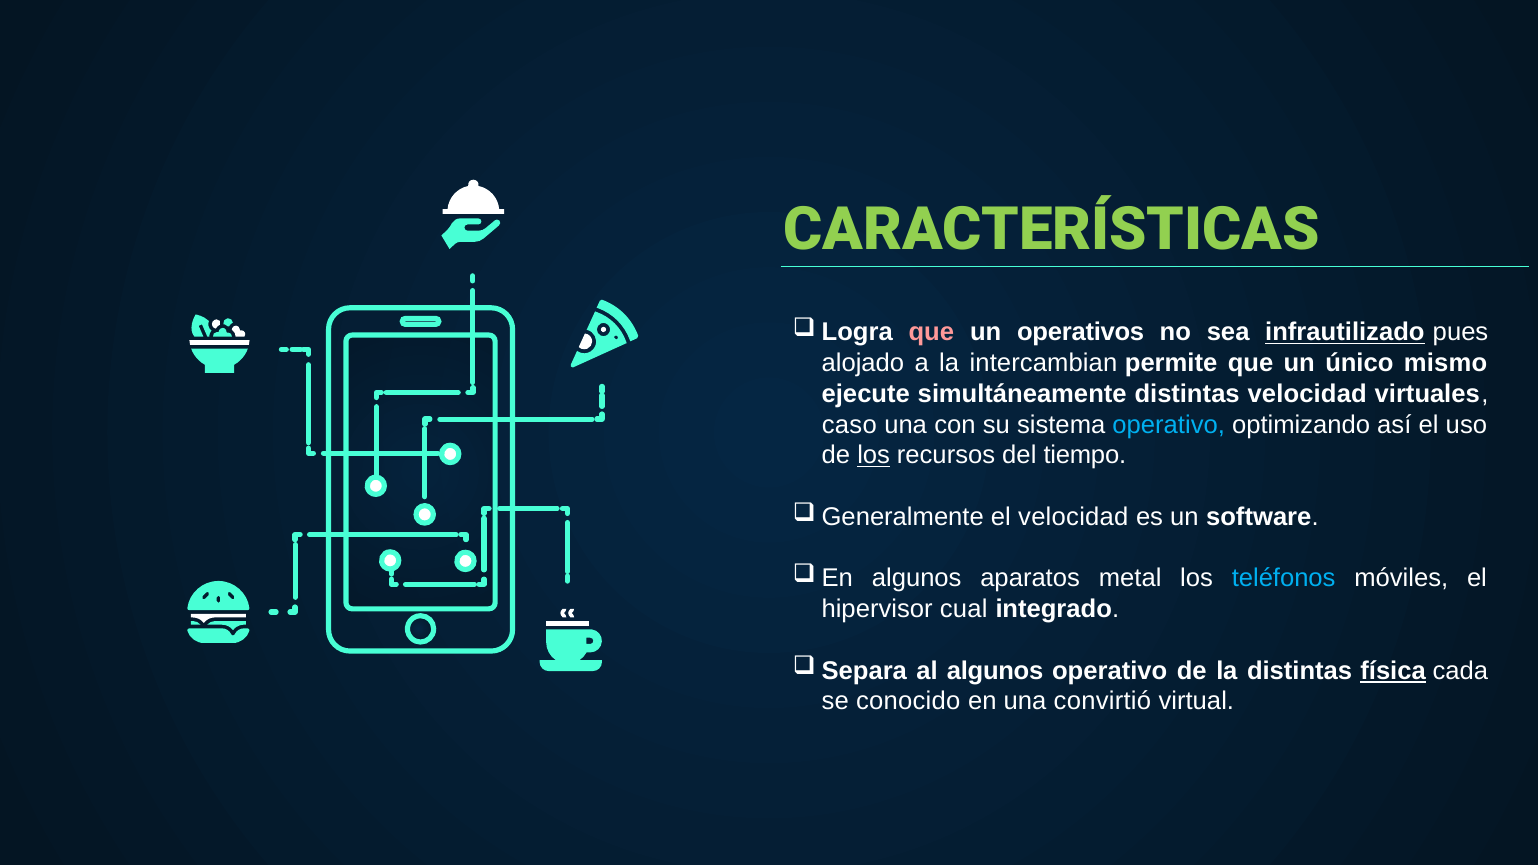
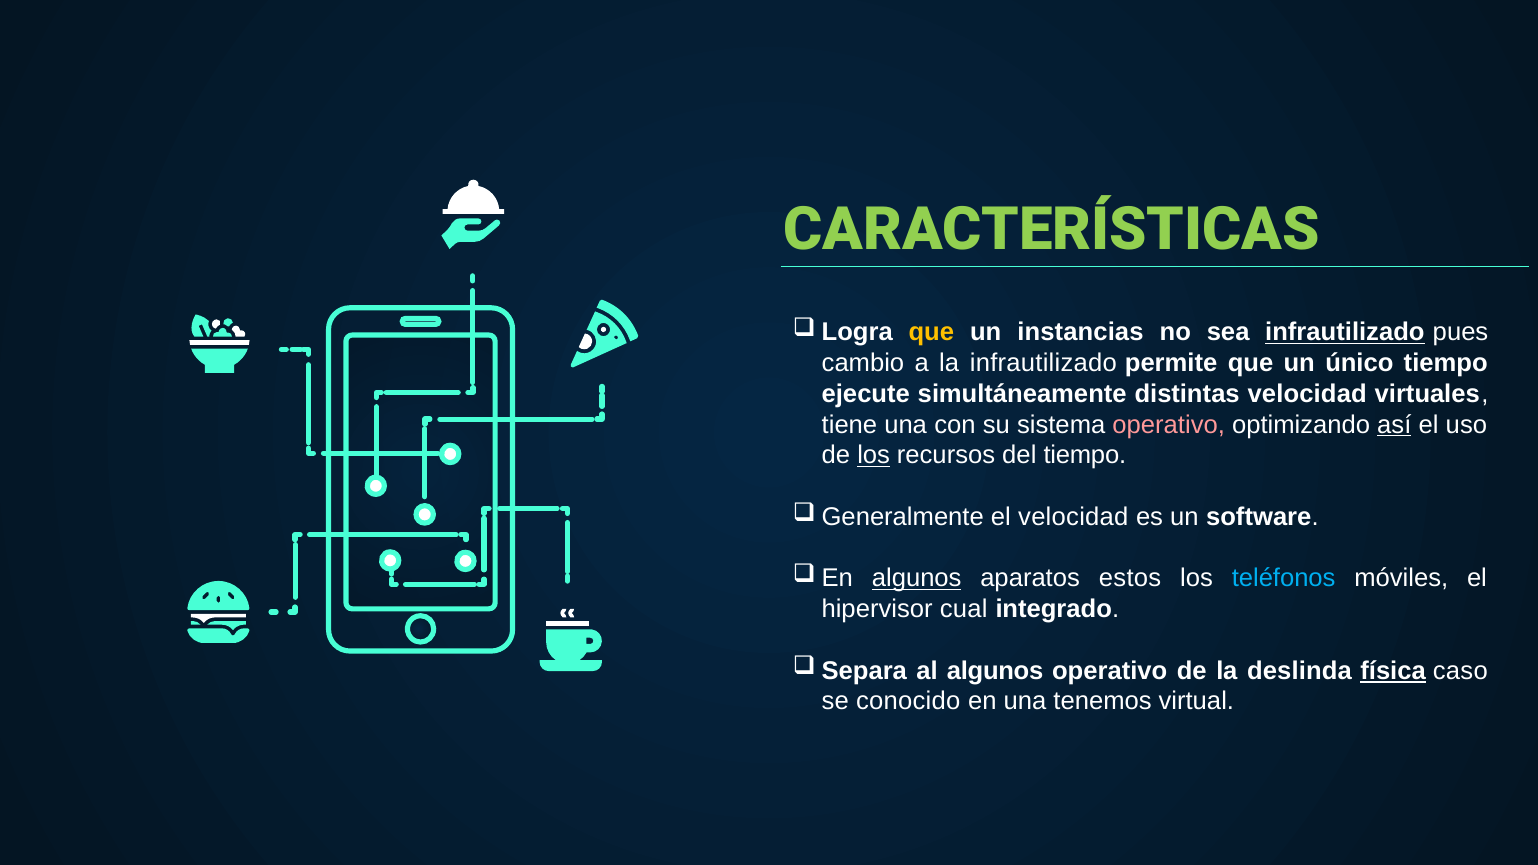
que colour: pink -> yellow (931, 332)
operativos: operativos -> instancias (1080, 332)
alojado: alojado -> cambio (863, 363)
la intercambian: intercambian -> infrautilizado (1043, 363)
único mismo: mismo -> tiempo (1446, 363)
caso: caso -> tiene (849, 425)
operativo colour: light blue -> pink (1169, 425)
así underline: none -> present (1394, 425)
algunos underline: none -> present (917, 578)
metal: metal -> estos (1130, 578)
la distintas: distintas -> deslinda (1299, 671)
cada: cada -> caso (1460, 671)
convirtió: convirtió -> tenemos (1103, 702)
